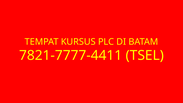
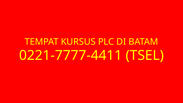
7821-7777-4411: 7821-7777-4411 -> 0221-7777-4411 (71, 55)
